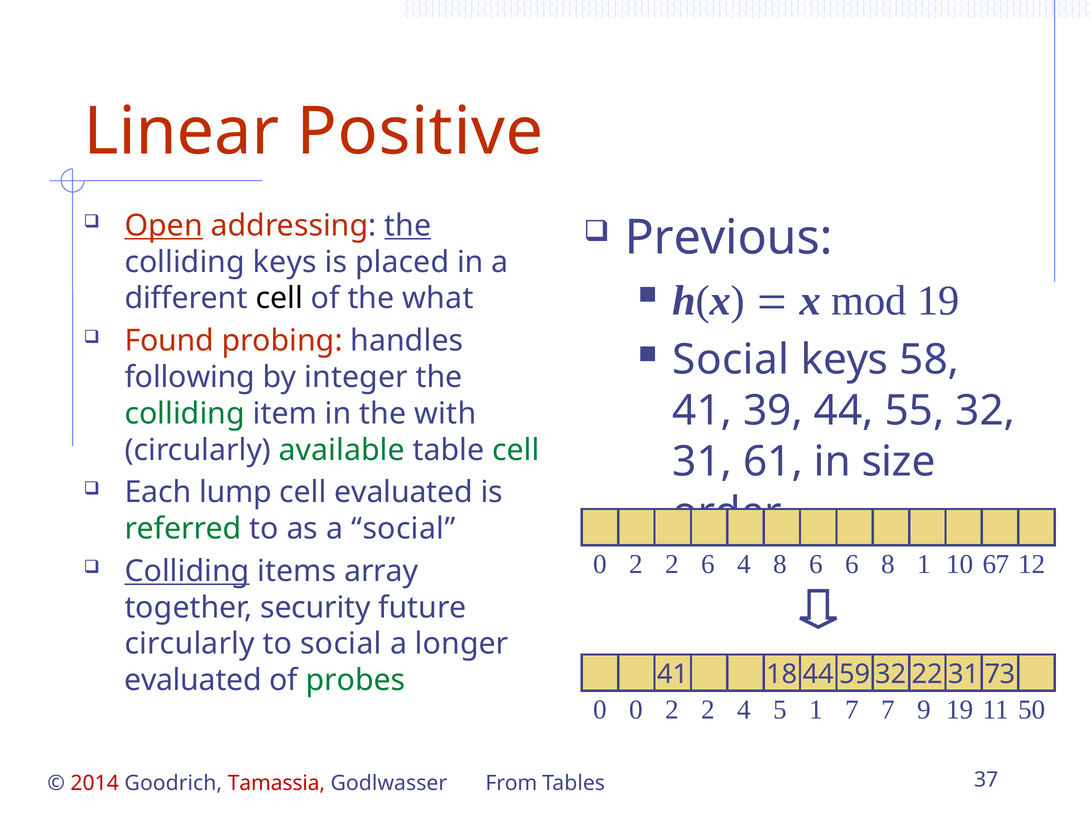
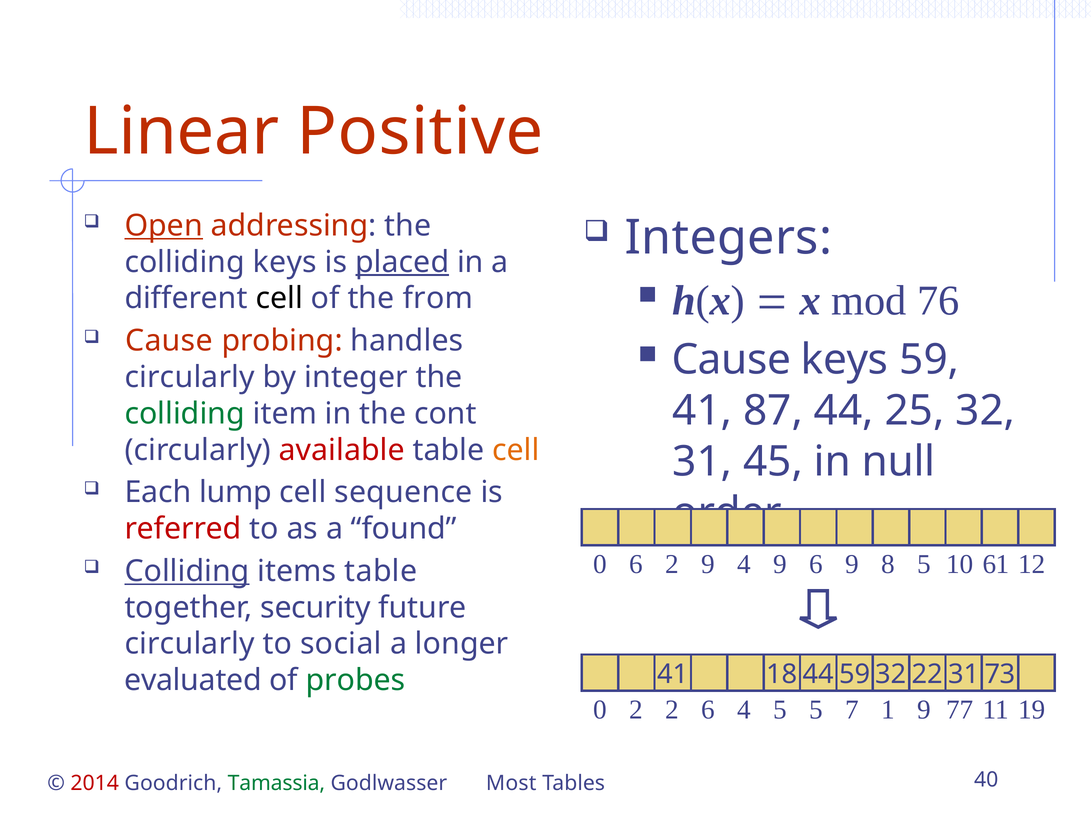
the underline: present -> none (408, 226)
Previous: Previous -> Integers (728, 238)
placed underline: none -> present (402, 262)
mod 19: 19 -> 76 (938, 301)
what: what -> from (438, 299)
Found: Found -> Cause (169, 341)
Social: Social -> Cause (731, 360)
58: 58 -> 59 (929, 360)
following: following -> circularly (190, 377)
39: 39 -> 87 (773, 411)
55: 55 -> 25 (915, 411)
with: with -> cont (445, 414)
available colour: green -> red (342, 450)
cell colour: green -> orange (516, 450)
61: 61 -> 45 (773, 462)
size: size -> null (898, 462)
cell evaluated: evaluated -> sequence (403, 493)
referred colour: green -> red (183, 529)
a social: social -> found (404, 529)
2: 2 -> 6 (636, 565)
2 6: 6 -> 9 (708, 565)
4 8: 8 -> 9 (780, 565)
6 6: 6 -> 9 (852, 565)
8 1: 1 -> 5 (924, 565)
67: 67 -> 61 (996, 565)
items array: array -> table (381, 571)
0 0: 0 -> 2 (636, 710)
2: 2 -> 6 (708, 710)
5 1: 1 -> 5 (816, 710)
7 7: 7 -> 1 (888, 710)
9 19: 19 -> 77 (960, 710)
50: 50 -> 19 (1032, 710)
Tamassia colour: red -> green (276, 783)
From: From -> Most (511, 783)
37: 37 -> 40 (986, 780)
